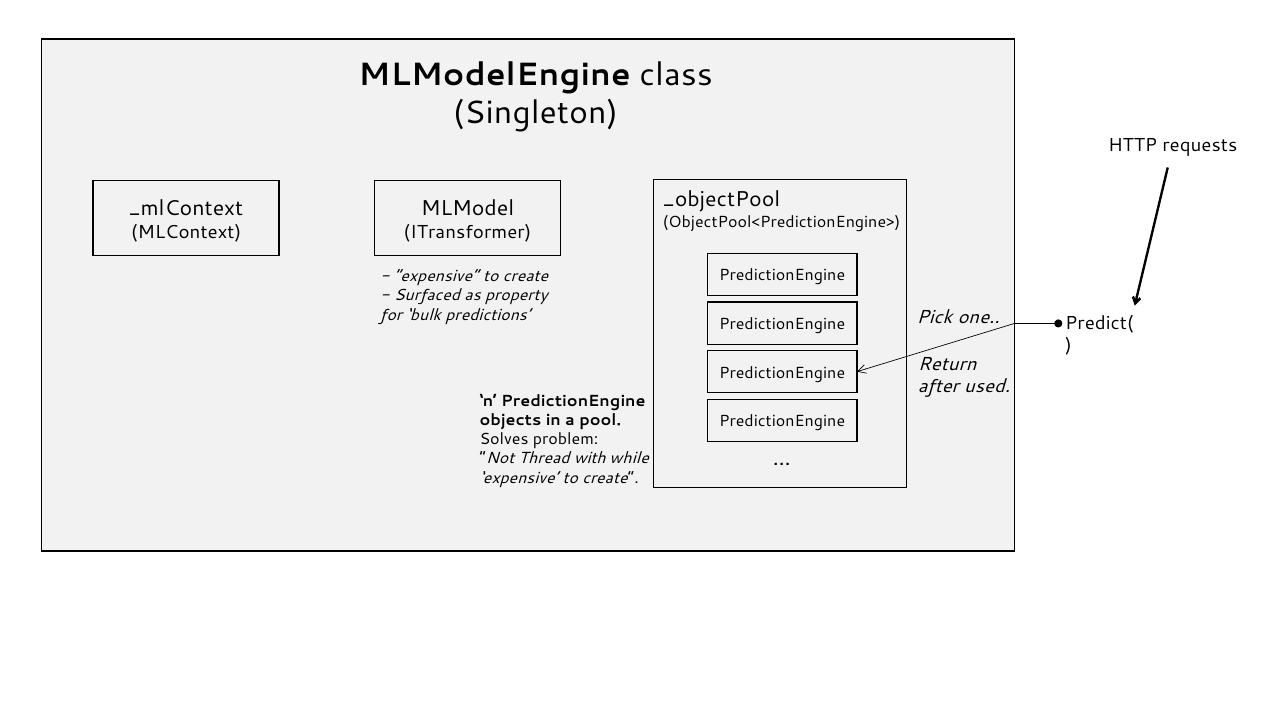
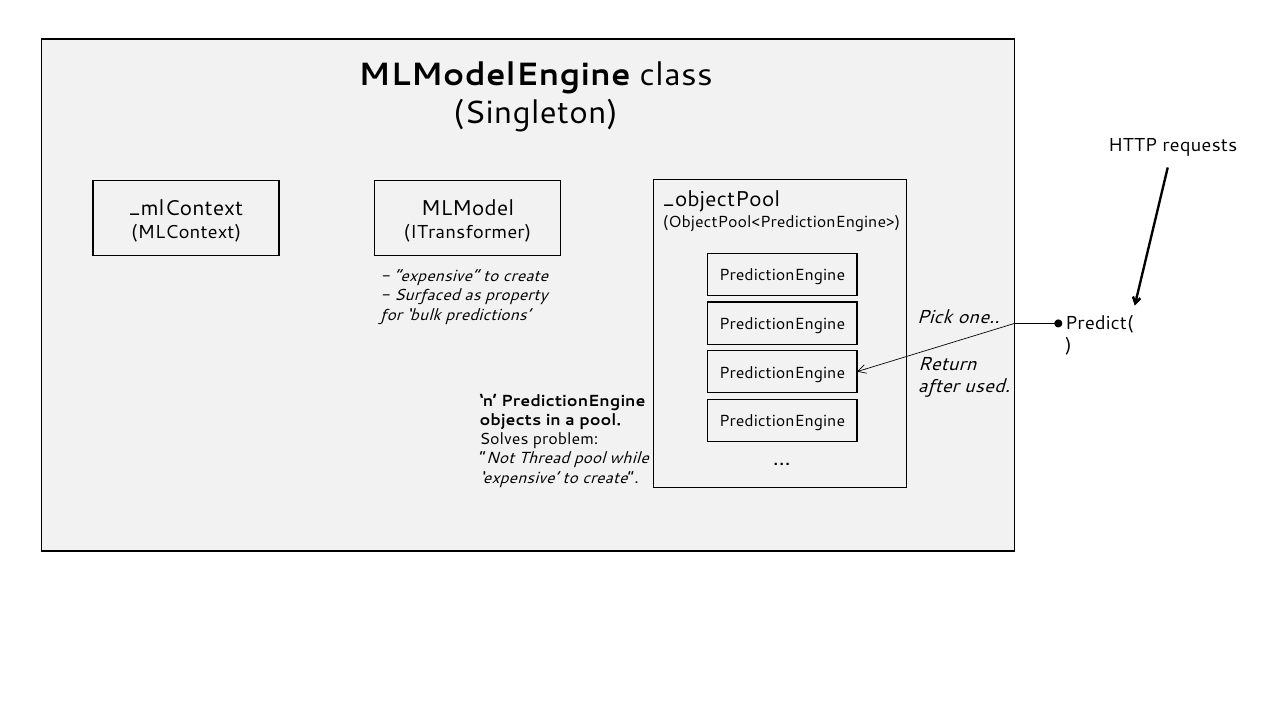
Thread with: with -> pool (590, 459)
